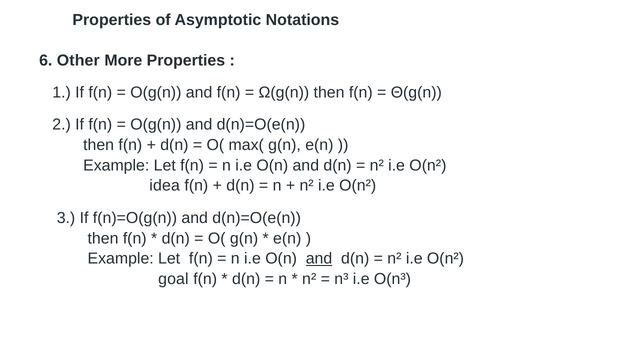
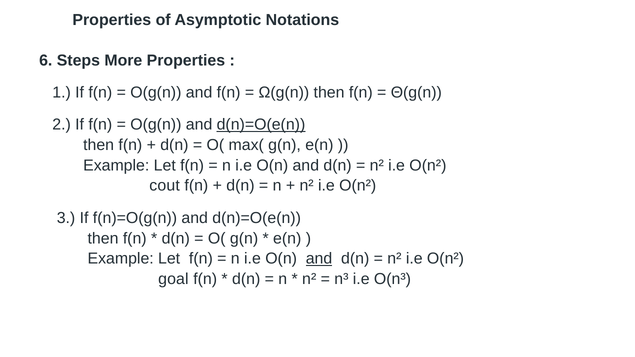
Other: Other -> Steps (78, 60)
d(n)=O(e(n underline: none -> present (261, 125)
idea: idea -> cout (165, 186)
